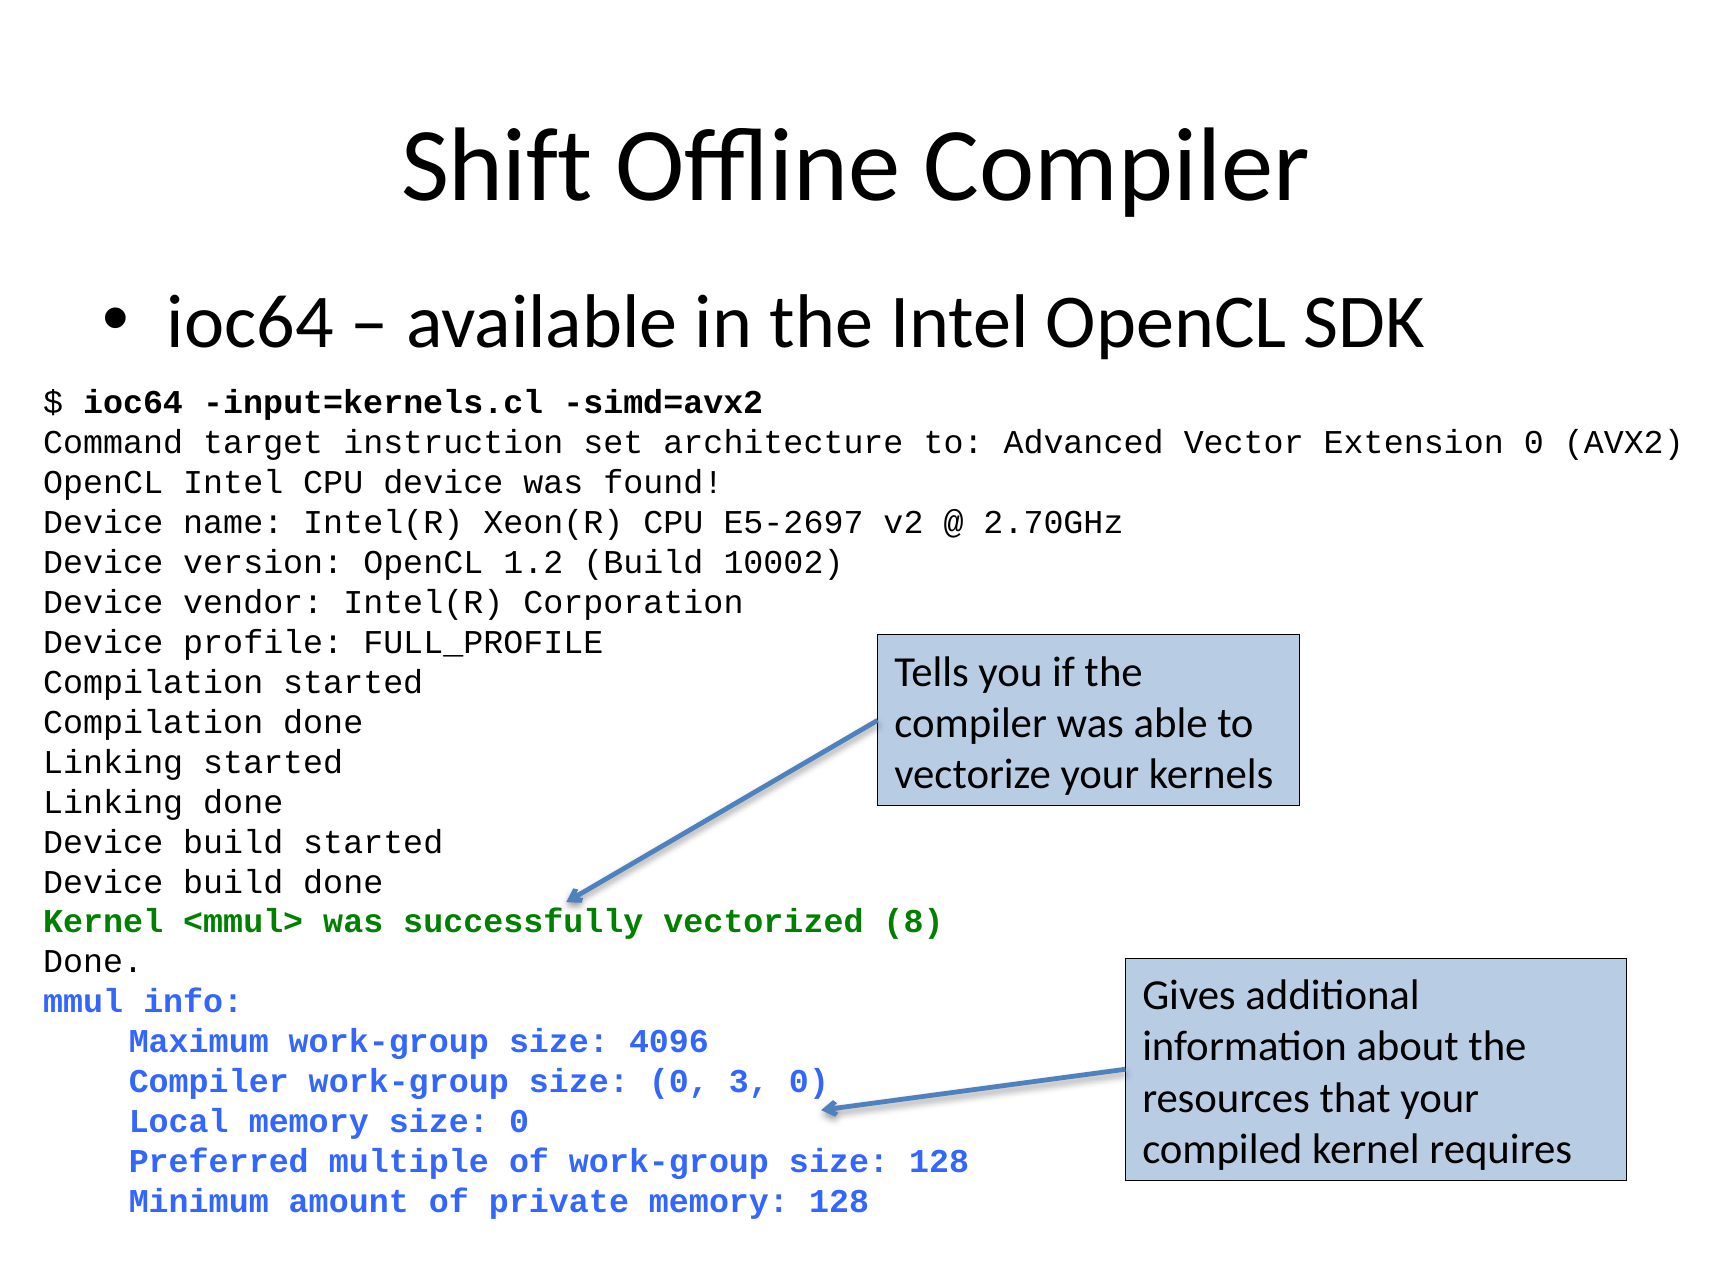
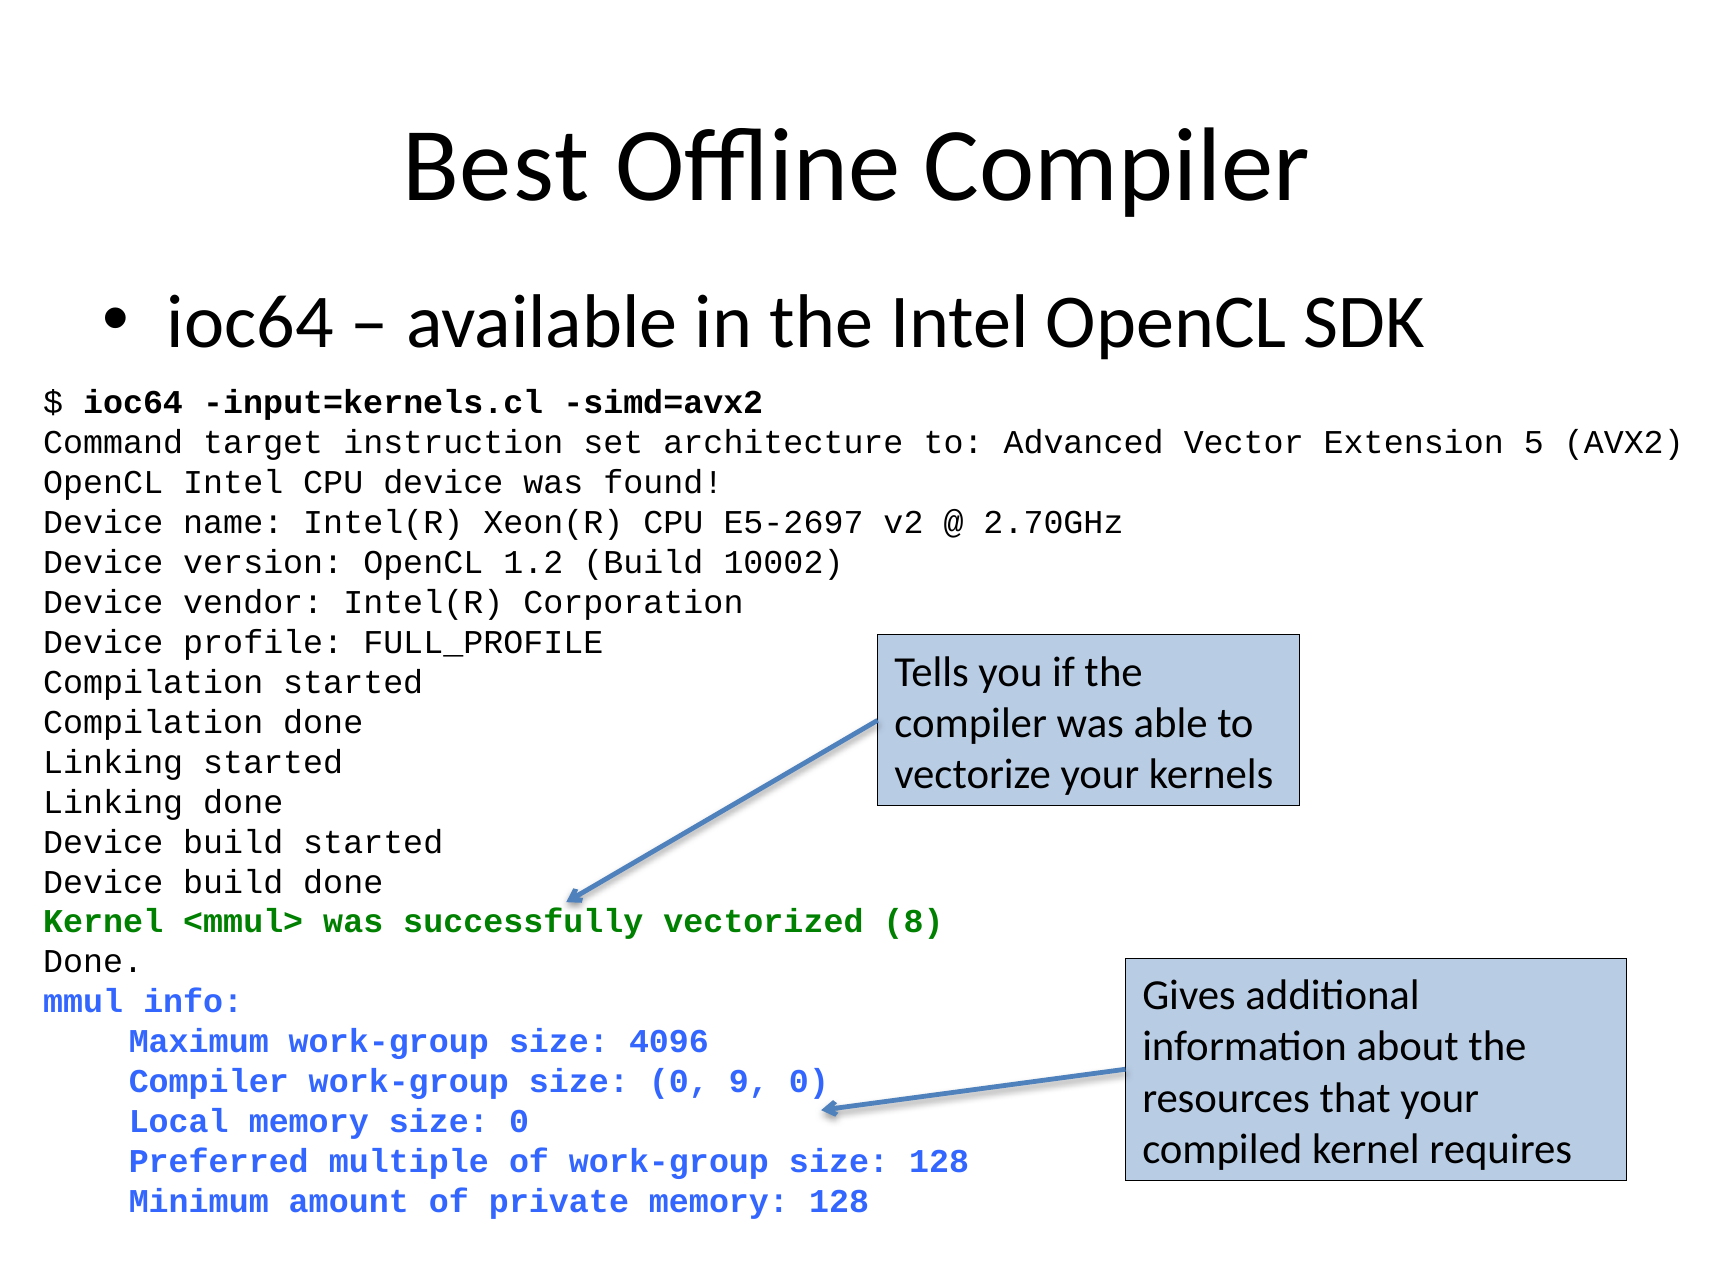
Shift: Shift -> Best (496, 166)
Extension 0: 0 -> 5 (1534, 442)
3: 3 -> 9 (749, 1082)
